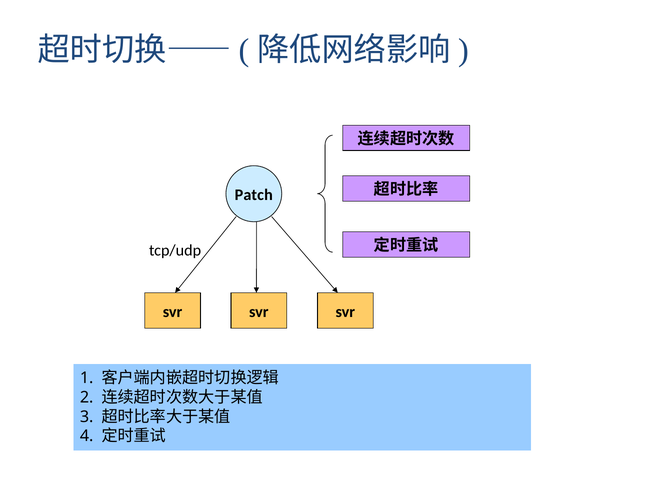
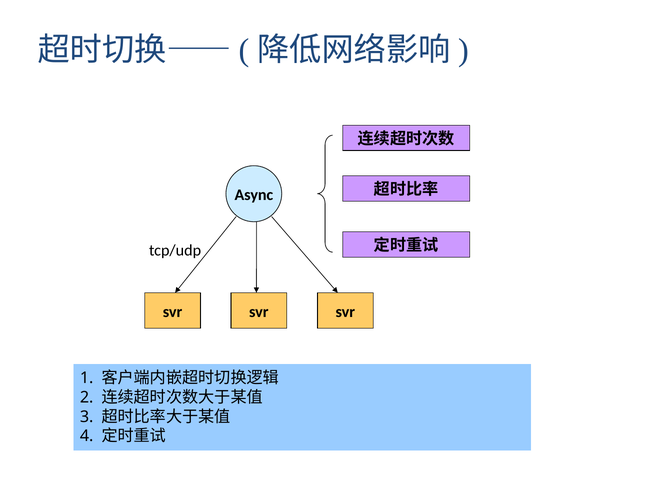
Patch: Patch -> Async (254, 195)
